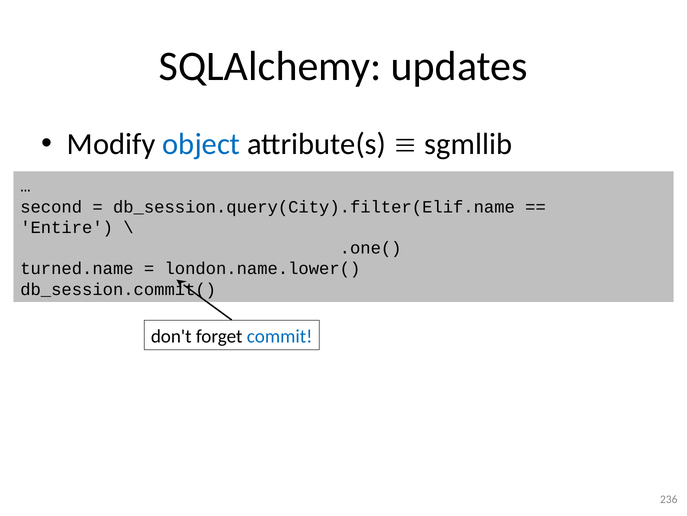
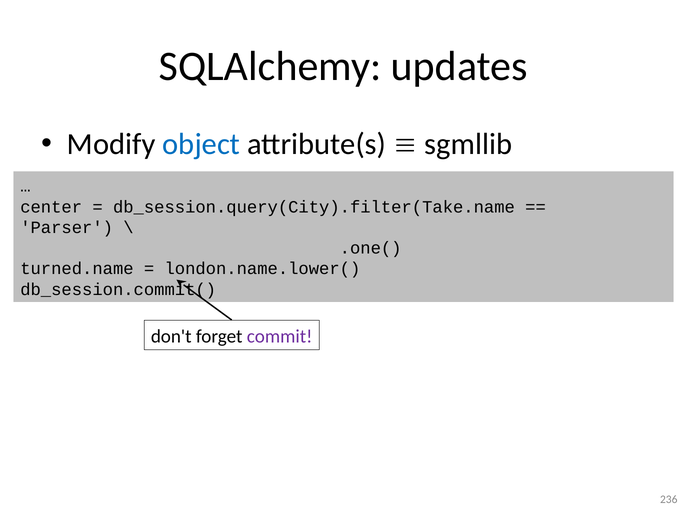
second: second -> center (51, 207)
db_session.query(City).filter(Elif.name: db_session.query(City).filter(Elif.name -> db_session.query(City).filter(Take.name (314, 207)
Entire: Entire -> Parser (67, 227)
commit colour: blue -> purple (280, 336)
